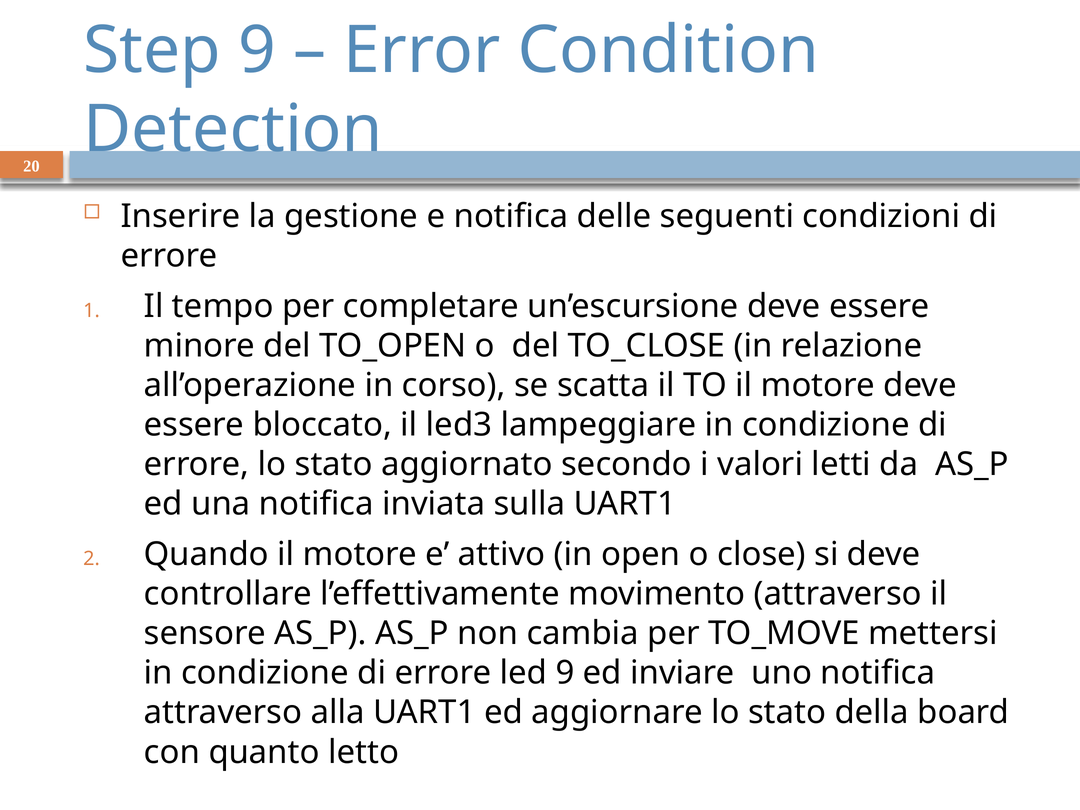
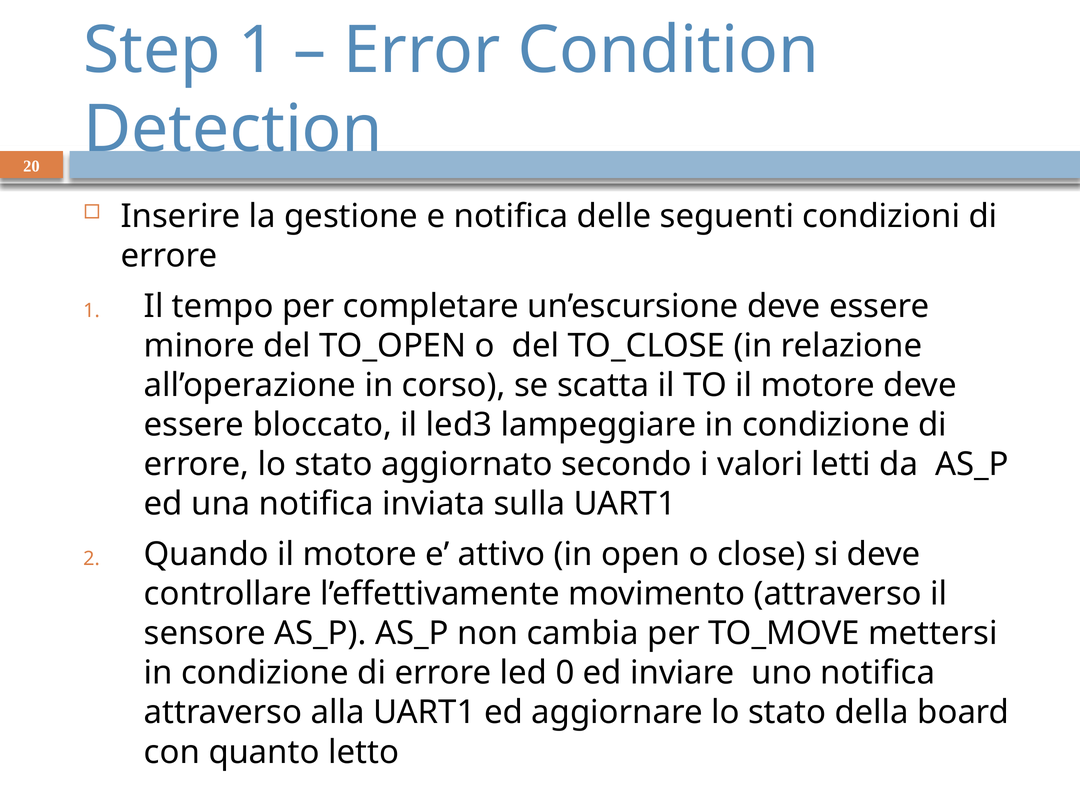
Step 9: 9 -> 1 (257, 51)
led 9: 9 -> 0 (565, 673)
